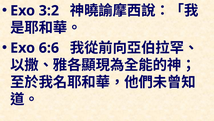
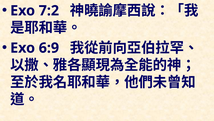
3:2: 3:2 -> 7:2 (49, 11)
6:6: 6:6 -> 6:9 (49, 48)
